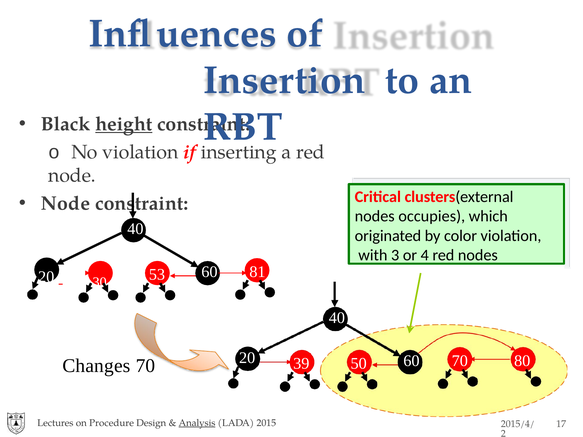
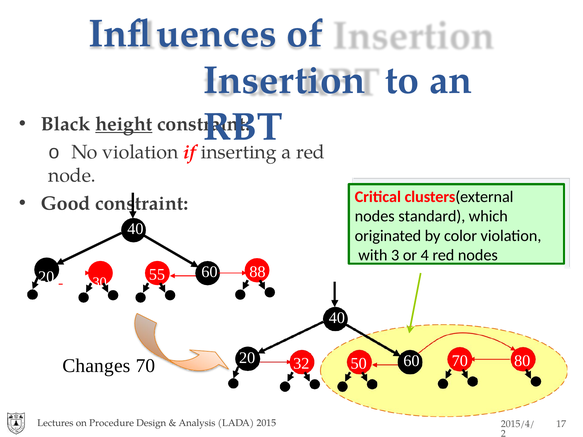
Node: Node -> Good (66, 204)
occupies: occupies -> standard (432, 216)
81: 81 -> 88 (257, 272)
53: 53 -> 55 (157, 275)
39: 39 -> 32 (301, 364)
Analysis underline: present -> none (197, 423)
